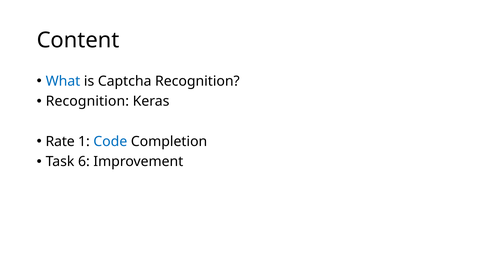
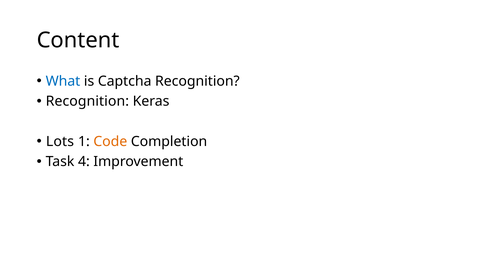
Rate: Rate -> Lots (60, 142)
Code colour: blue -> orange (110, 142)
6: 6 -> 4 (84, 162)
